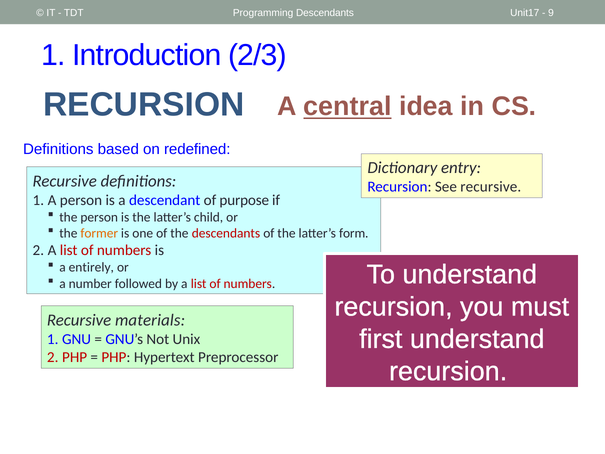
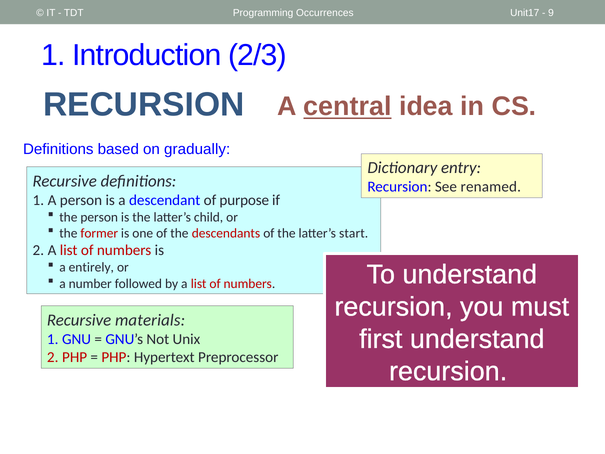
Programming Descendants: Descendants -> Occurrences (325, 13)
redefined: redefined -> gradually (197, 149)
See recursive: recursive -> renamed (491, 187)
former colour: orange -> red (99, 233)
form: form -> start (354, 233)
